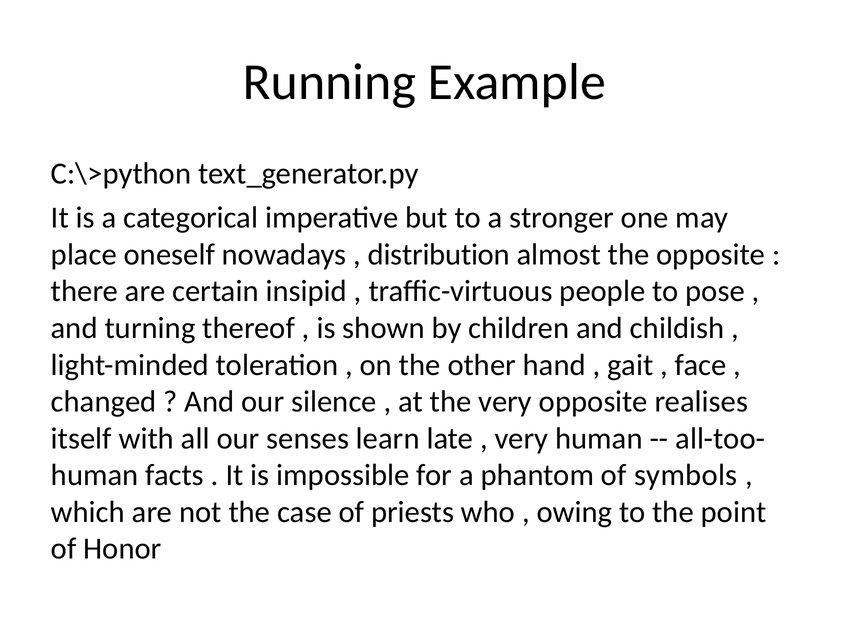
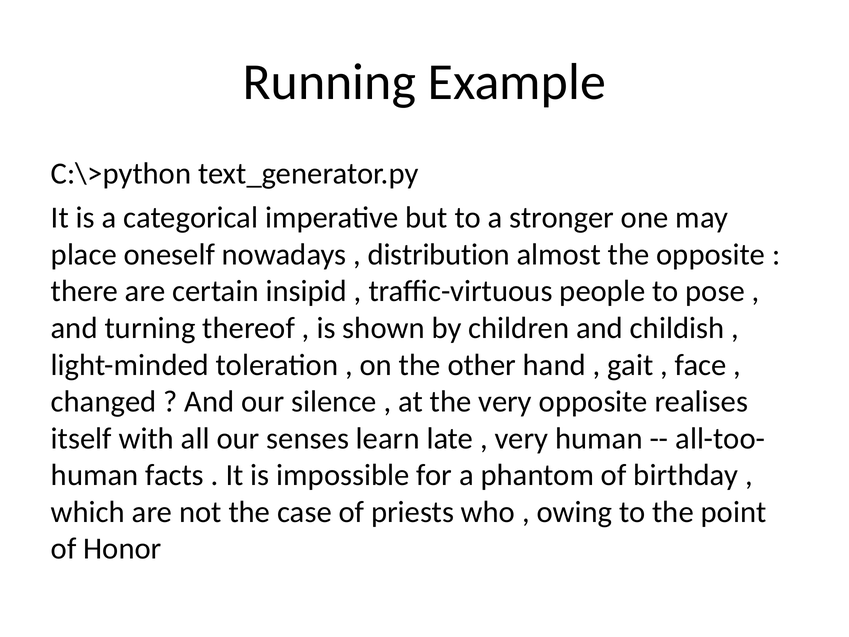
symbols: symbols -> birthday (686, 475)
